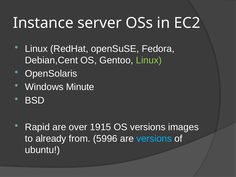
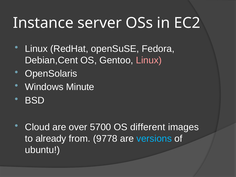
Linux colour: light green -> pink (149, 60)
Rapid: Rapid -> Cloud (37, 127)
1915: 1915 -> 5700 (101, 127)
OS versions: versions -> different (148, 127)
5996: 5996 -> 9778 (105, 139)
